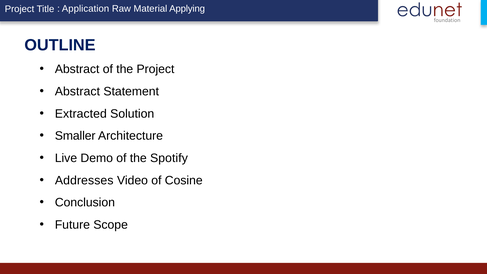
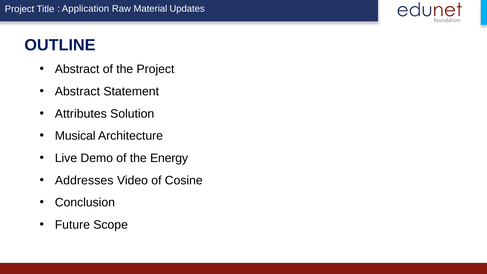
Applying: Applying -> Updates (187, 9)
Extracted: Extracted -> Attributes (81, 114)
Smaller: Smaller -> Musical (75, 136)
Spotify: Spotify -> Energy (169, 158)
